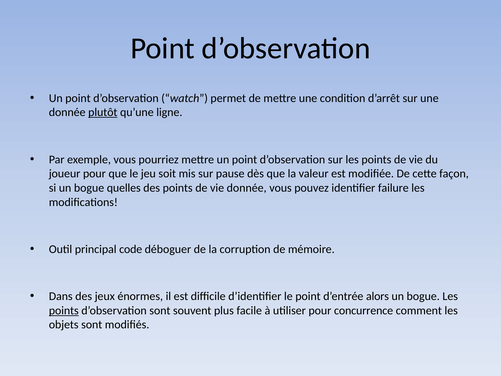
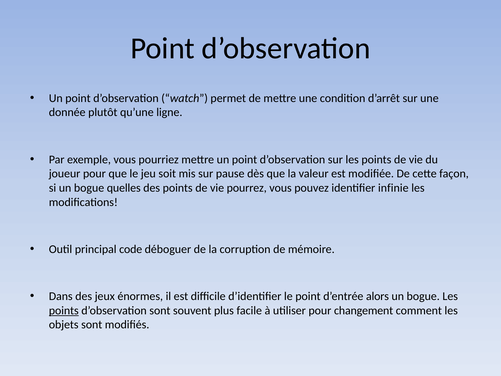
plutôt underline: present -> none (103, 112)
vie donnée: donnée -> pourrez (247, 188)
failure: failure -> infinie (393, 188)
concurrence: concurrence -> changement (364, 310)
